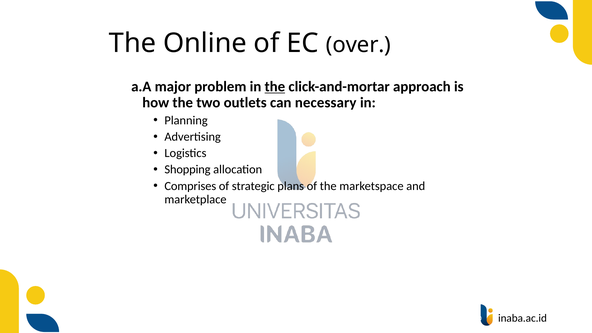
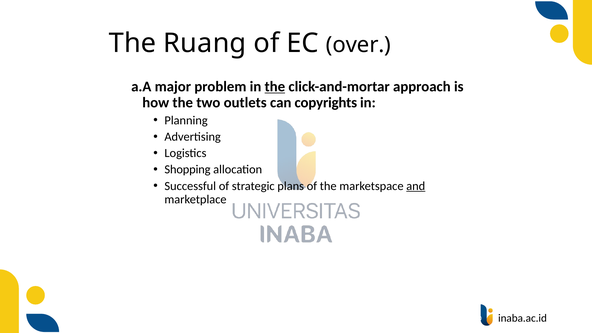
Online: Online -> Ruang (205, 43)
necessary: necessary -> copyrights (326, 103)
Comprises: Comprises -> Successful (190, 186)
and underline: none -> present (416, 186)
